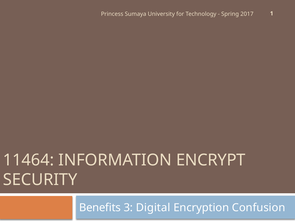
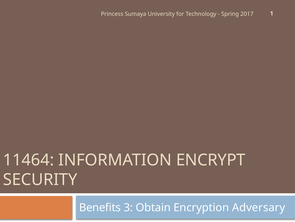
Digital: Digital -> Obtain (153, 207)
Confusion: Confusion -> Adversary (259, 207)
